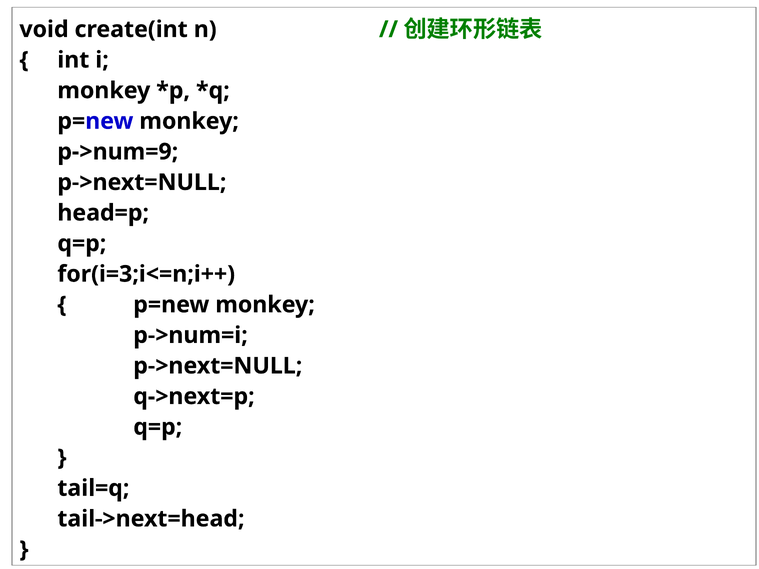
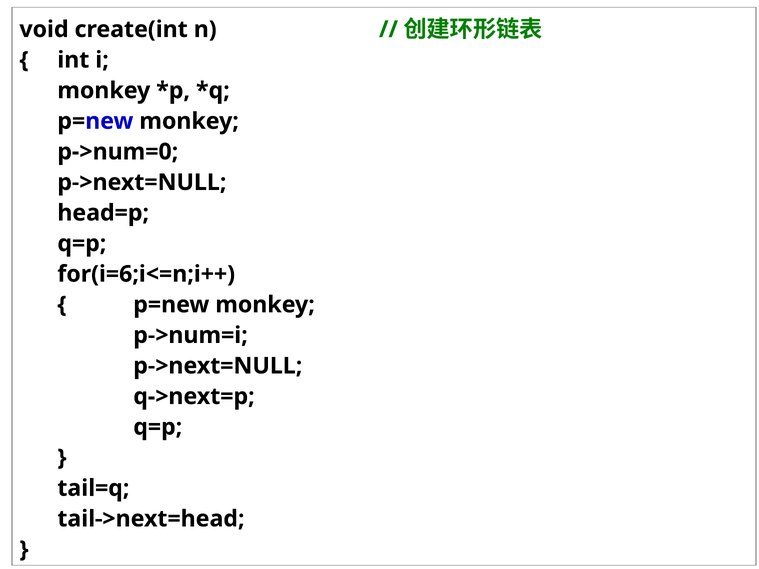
p->num=9: p->num=9 -> p->num=0 (118, 152)
for(i=3;i<=n;i++: for(i=3;i<=n;i++ -> for(i=6;i<=n;i++ (146, 274)
